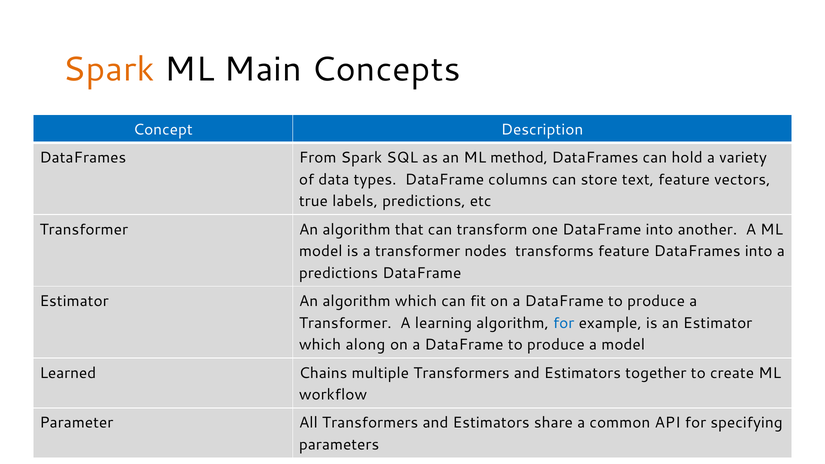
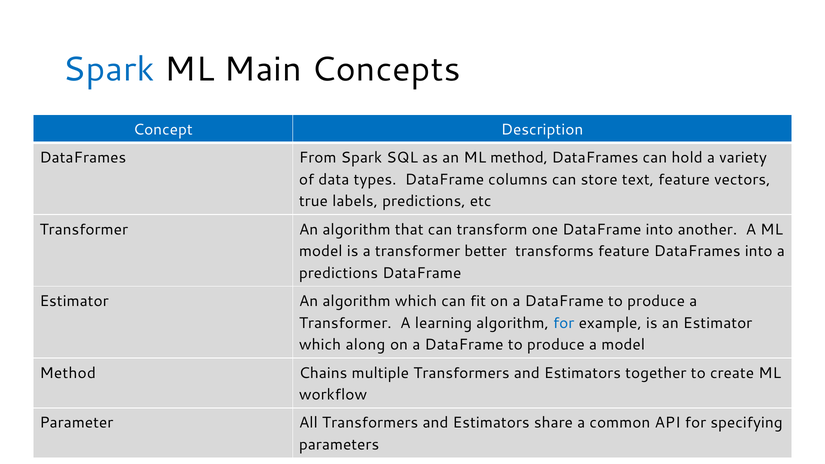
Spark colour: orange -> blue (109, 69)
nodes: nodes -> better (486, 251)
Learned: Learned -> Method (68, 373)
